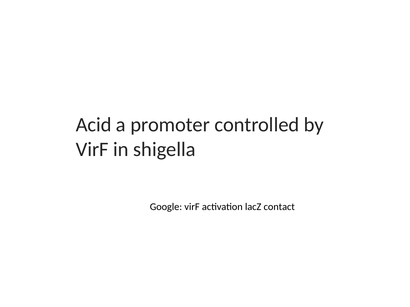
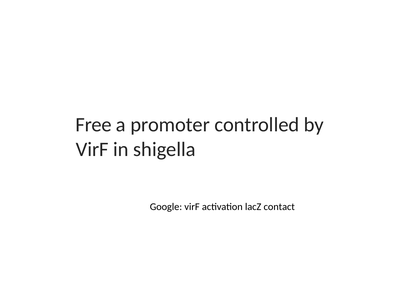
Acid: Acid -> Free (94, 125)
